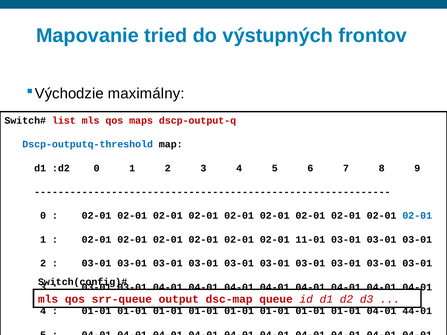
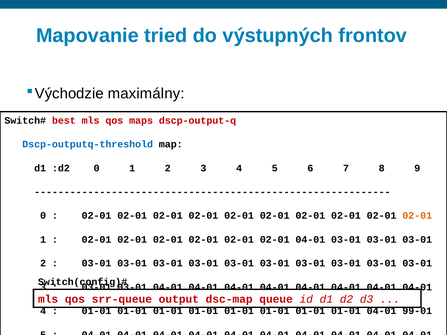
list: list -> best (64, 121)
02-01 colour: blue -> orange (417, 216)
02-01 11-01: 11-01 -> 04-01 (310, 240)
44-01: 44-01 -> 99-01 (417, 311)
